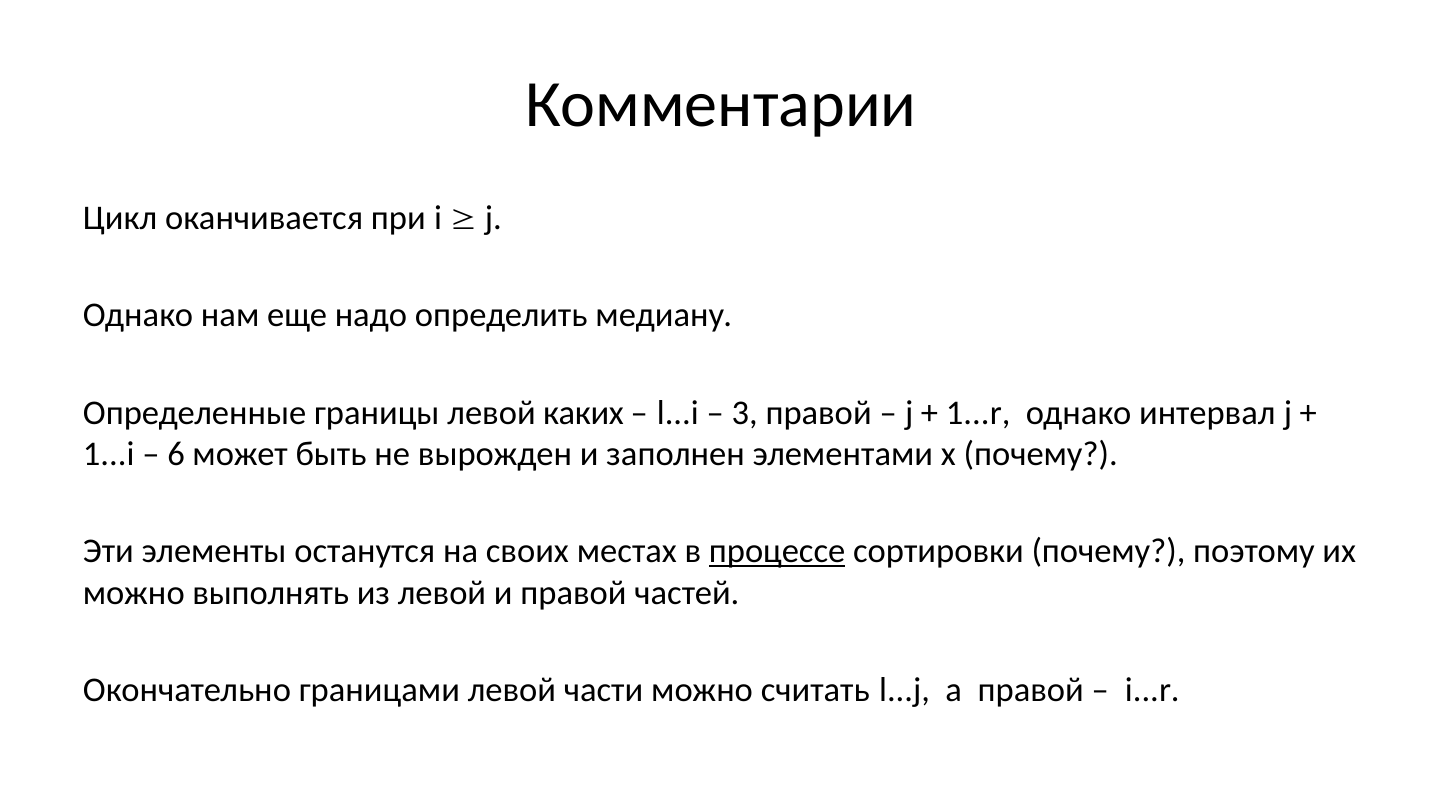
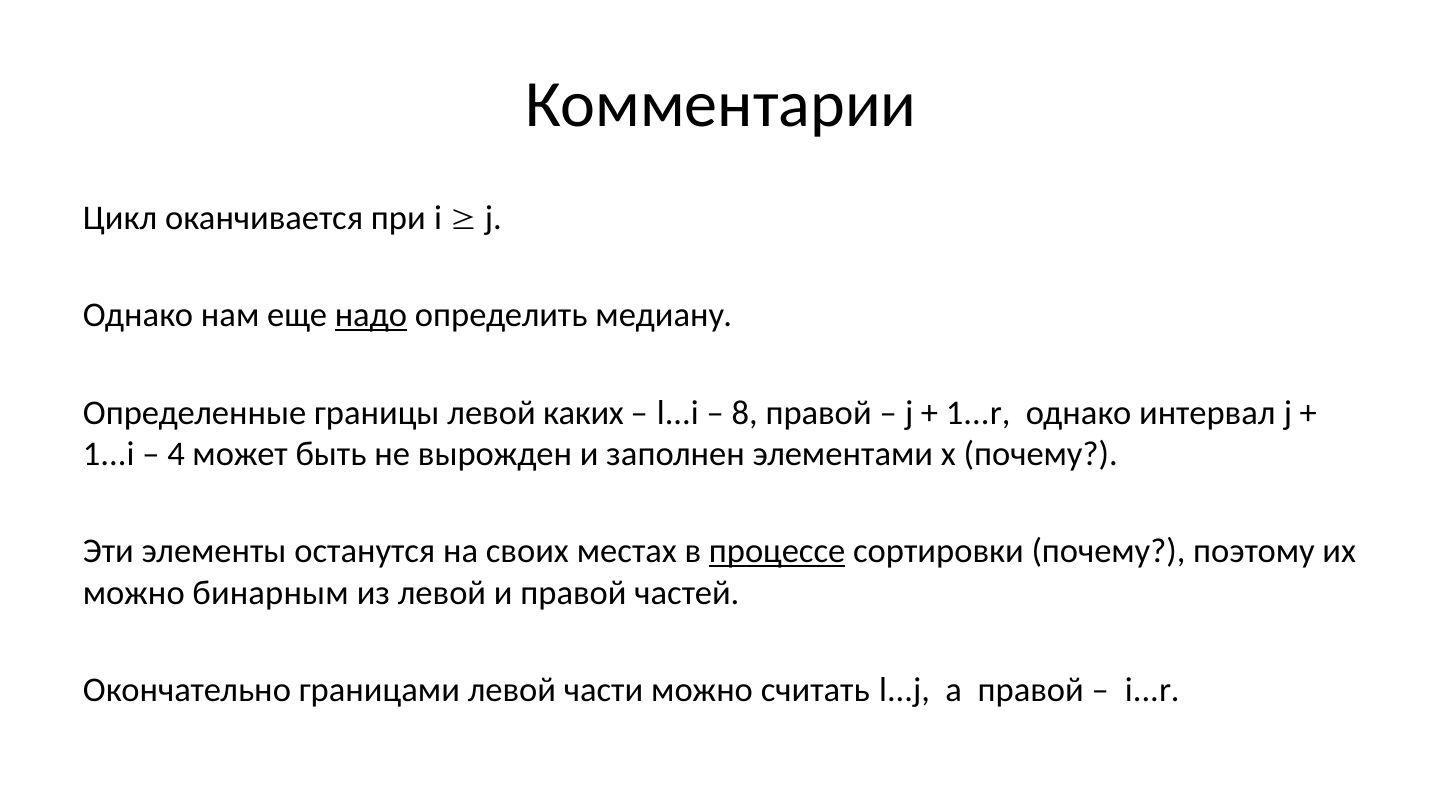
надо underline: none -> present (371, 315)
3: 3 -> 8 (745, 413)
6: 6 -> 4 (176, 454)
выполнять: выполнять -> бинарным (271, 593)
